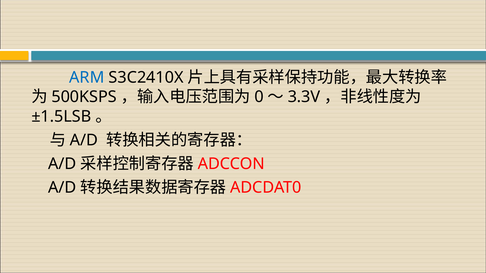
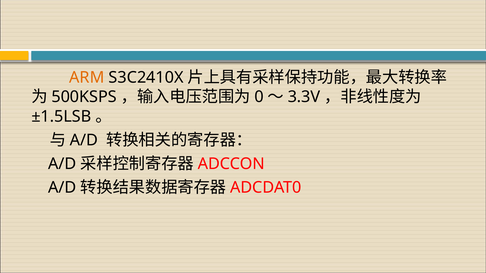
ARM colour: blue -> orange (87, 78)
